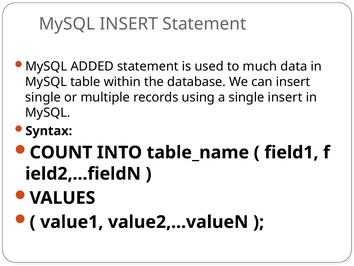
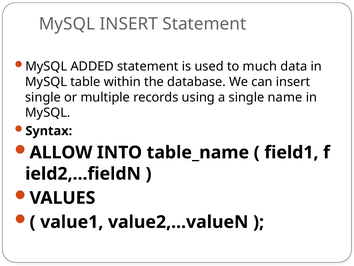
single insert: insert -> name (285, 97)
COUNT: COUNT -> ALLOW (61, 152)
